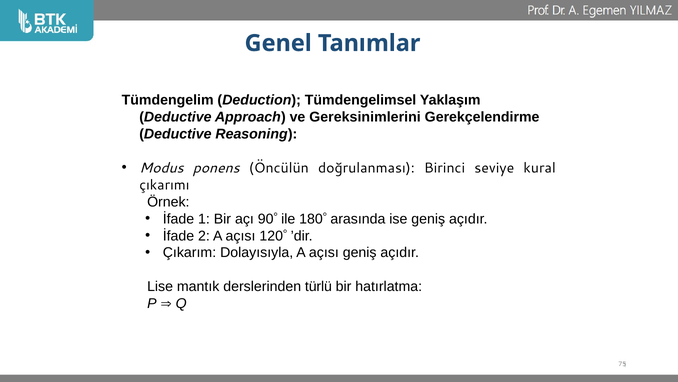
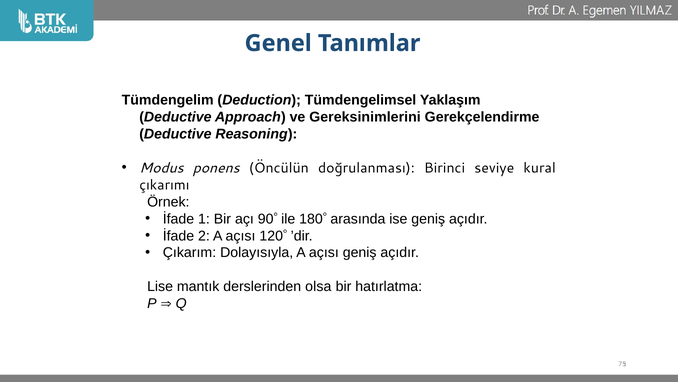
türlü: türlü -> olsa (318, 286)
